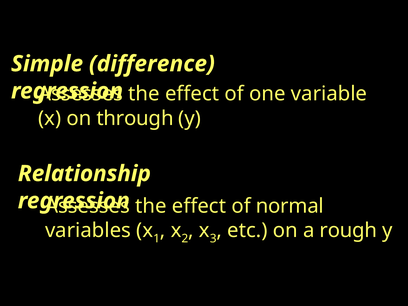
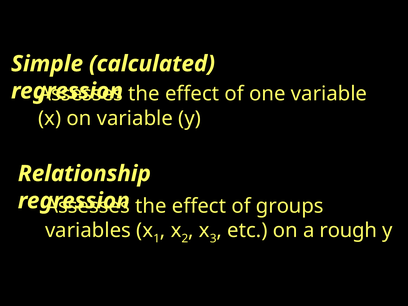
difference: difference -> calculated (152, 64)
on through: through -> variable (135, 118)
normal: normal -> groups (290, 206)
